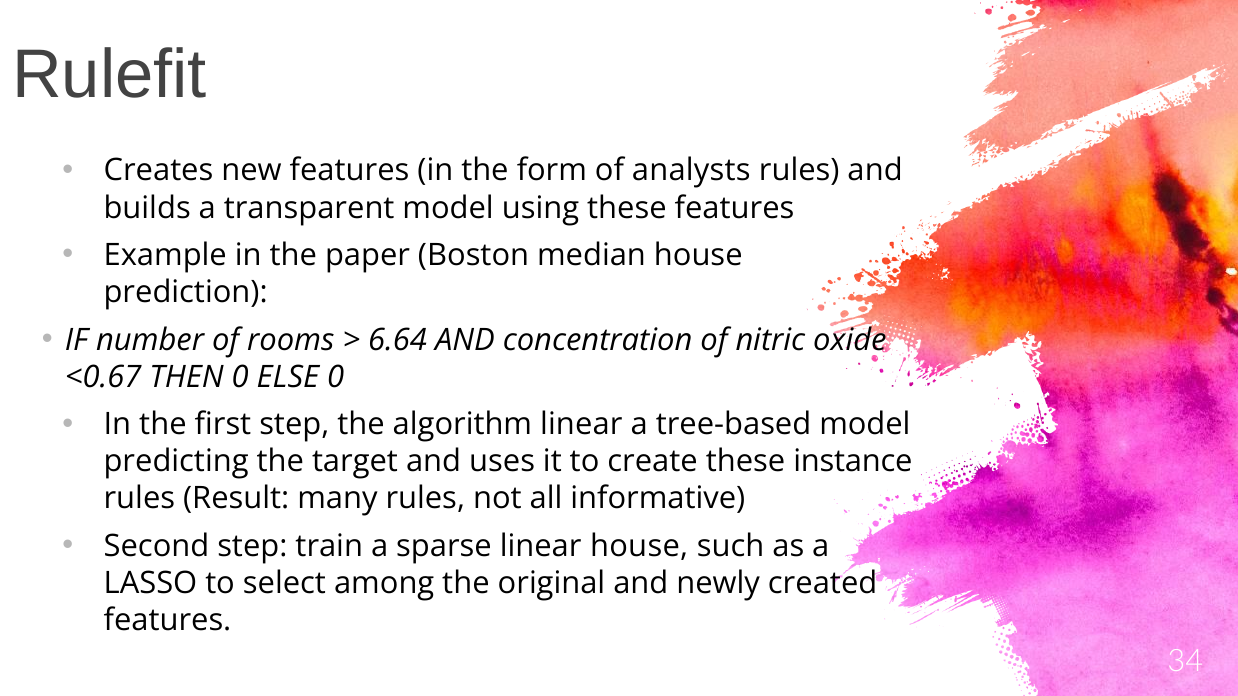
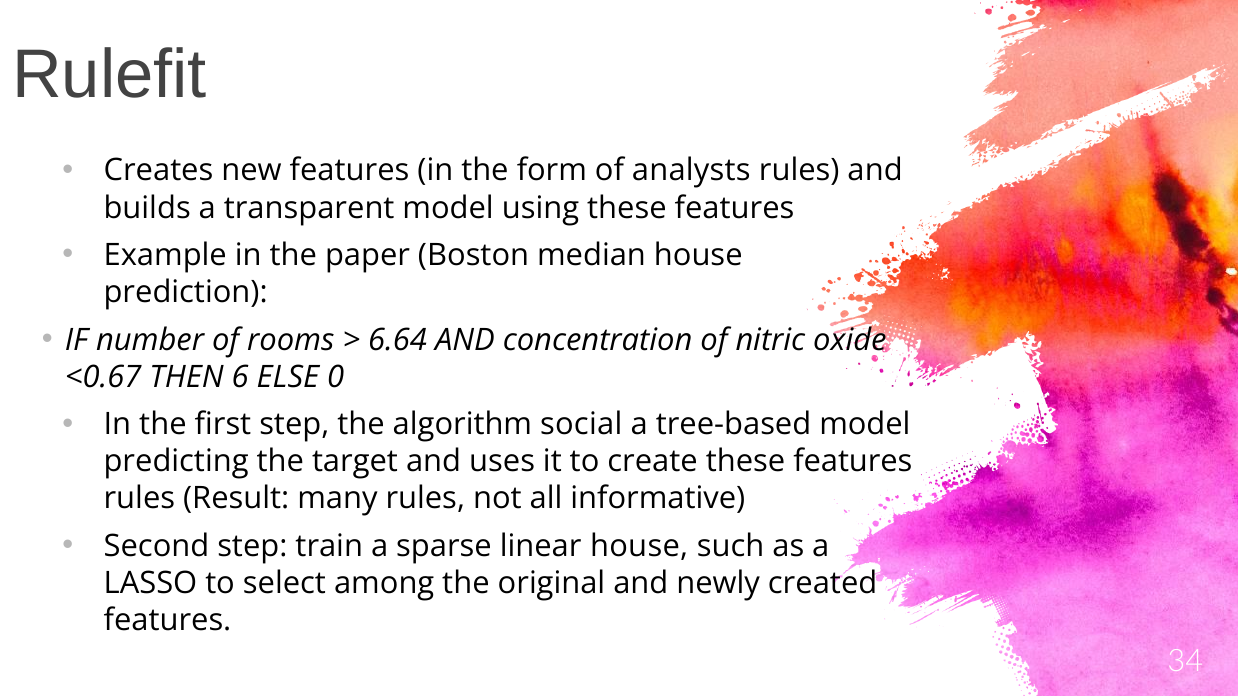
THEN 0: 0 -> 6 (240, 377)
algorithm linear: linear -> social (581, 425)
create these instance: instance -> features (853, 462)
